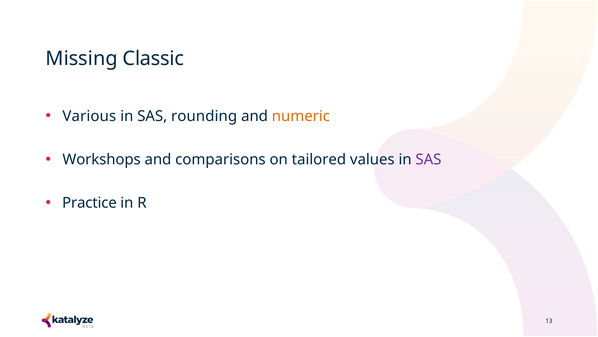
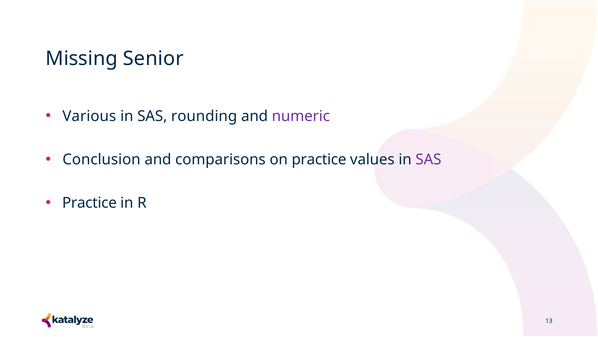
Classic: Classic -> Senior (153, 59)
numeric colour: orange -> purple (301, 116)
Workshops: Workshops -> Conclusion (101, 159)
on tailored: tailored -> practice (319, 159)
